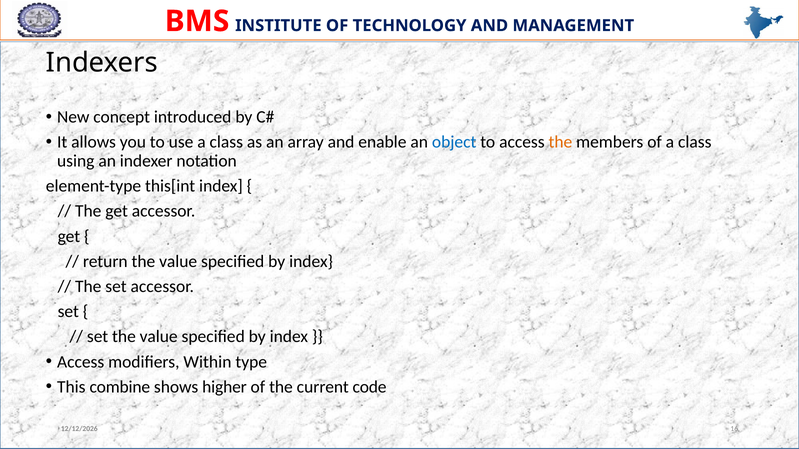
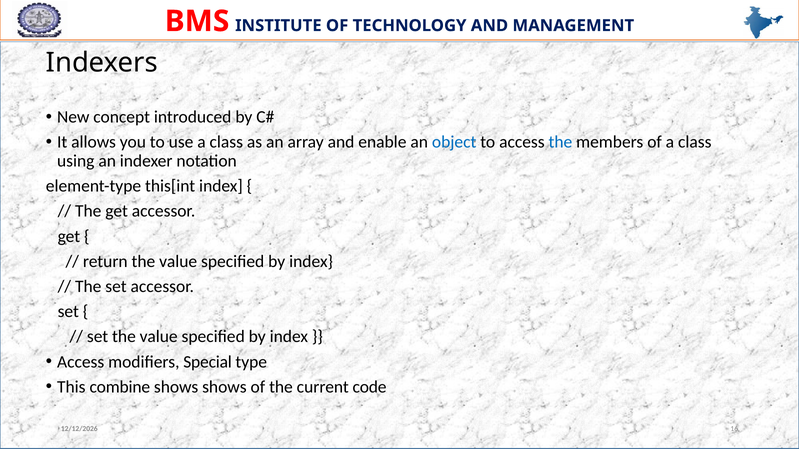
the colour: orange -> blue (560, 142)
Within: Within -> Special (208, 362)
shows higher: higher -> shows (224, 387)
